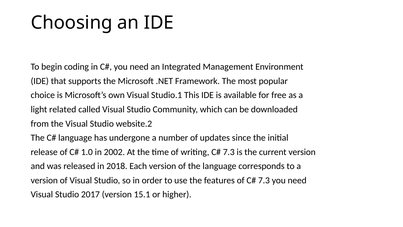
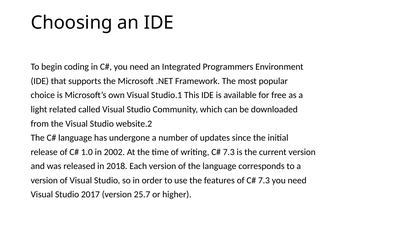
Management: Management -> Programmers (228, 67)
15.1: 15.1 -> 25.7 (142, 194)
